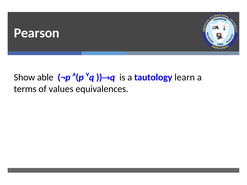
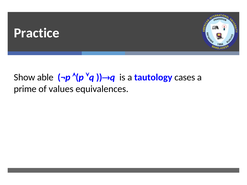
Pearson: Pearson -> Practice (37, 33)
learn: learn -> cases (185, 78)
terms: terms -> prime (25, 89)
